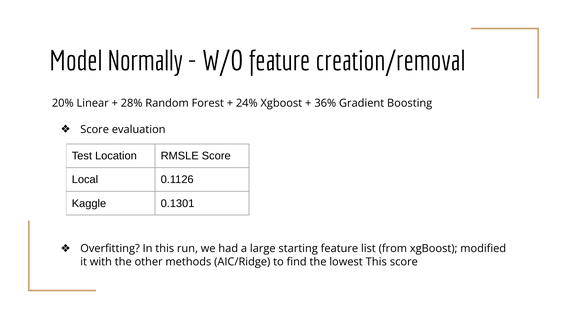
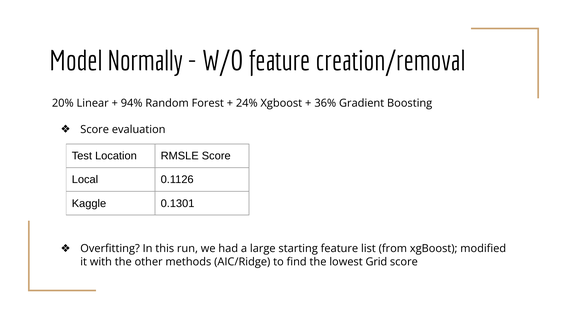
28%: 28% -> 94% (132, 103)
lowest This: This -> Grid (376, 262)
